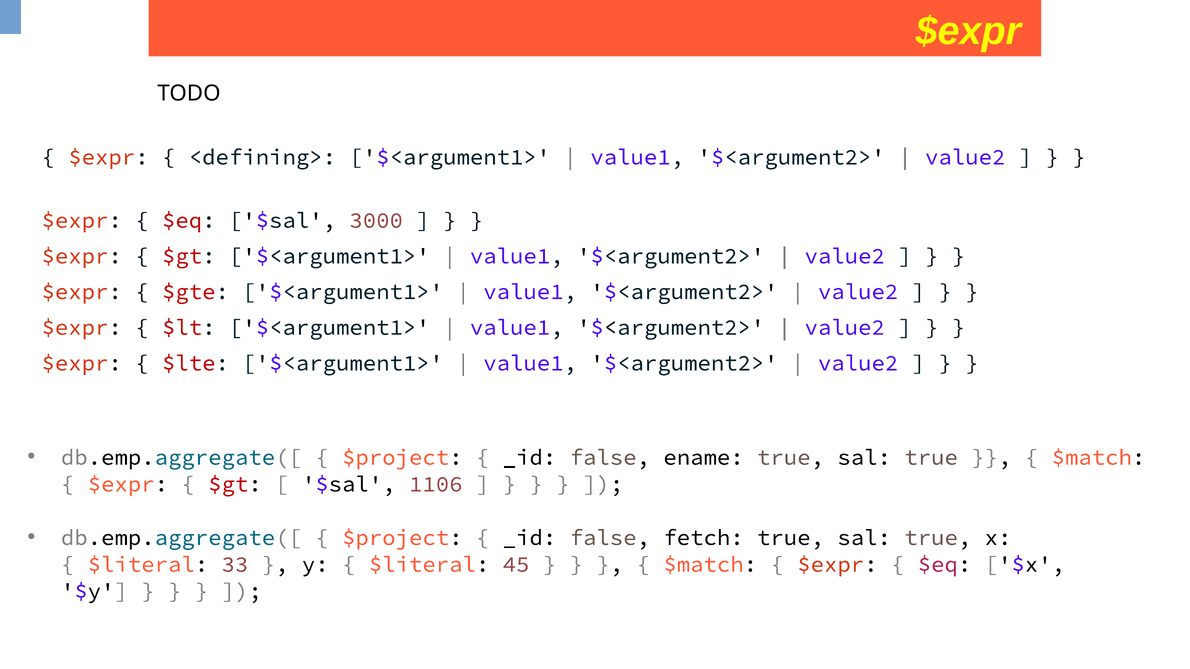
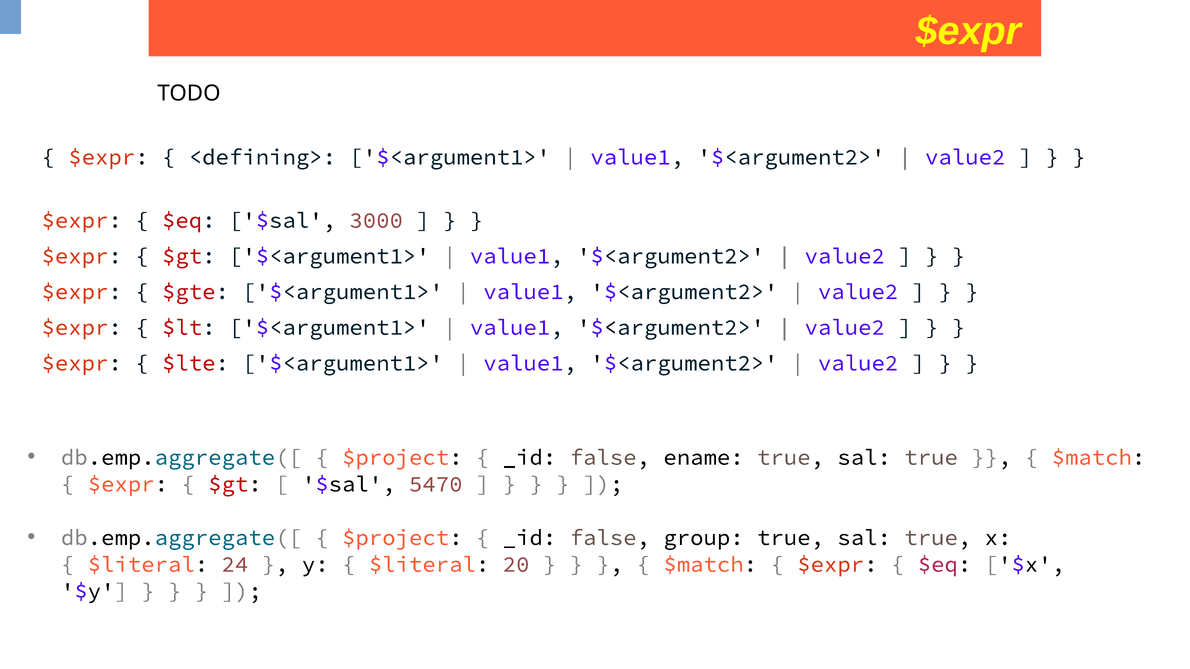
1106: 1106 -> 5470 (436, 484)
fetch: fetch -> group (704, 538)
33: 33 -> 24 (235, 565)
45: 45 -> 20 (516, 565)
